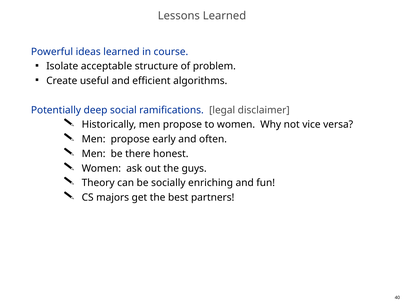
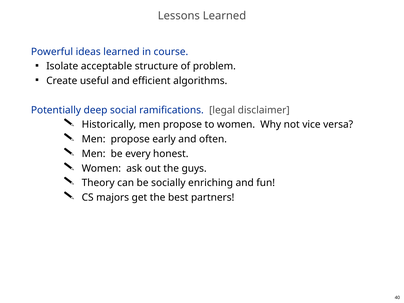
there: there -> every (138, 154)
